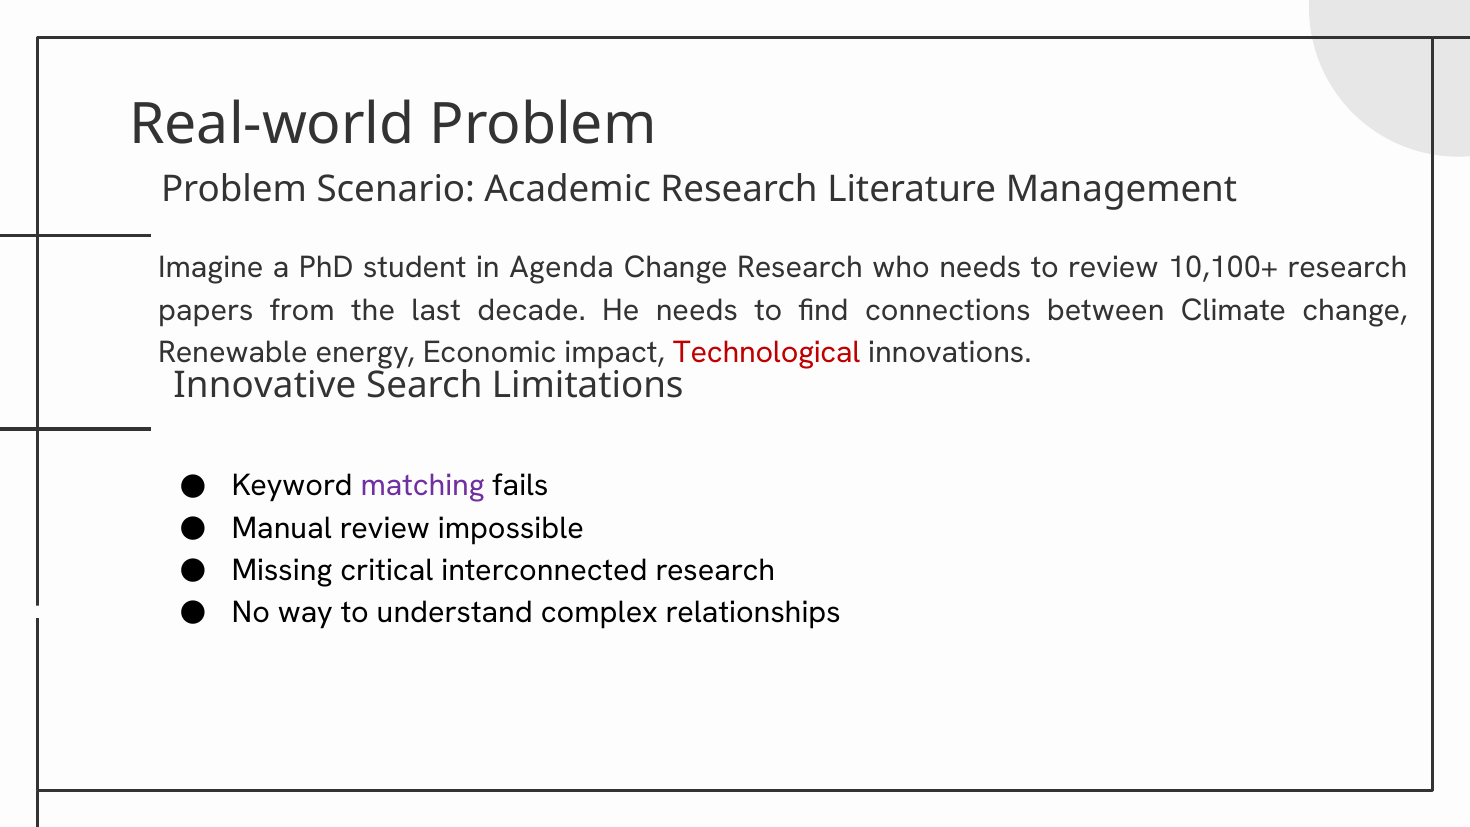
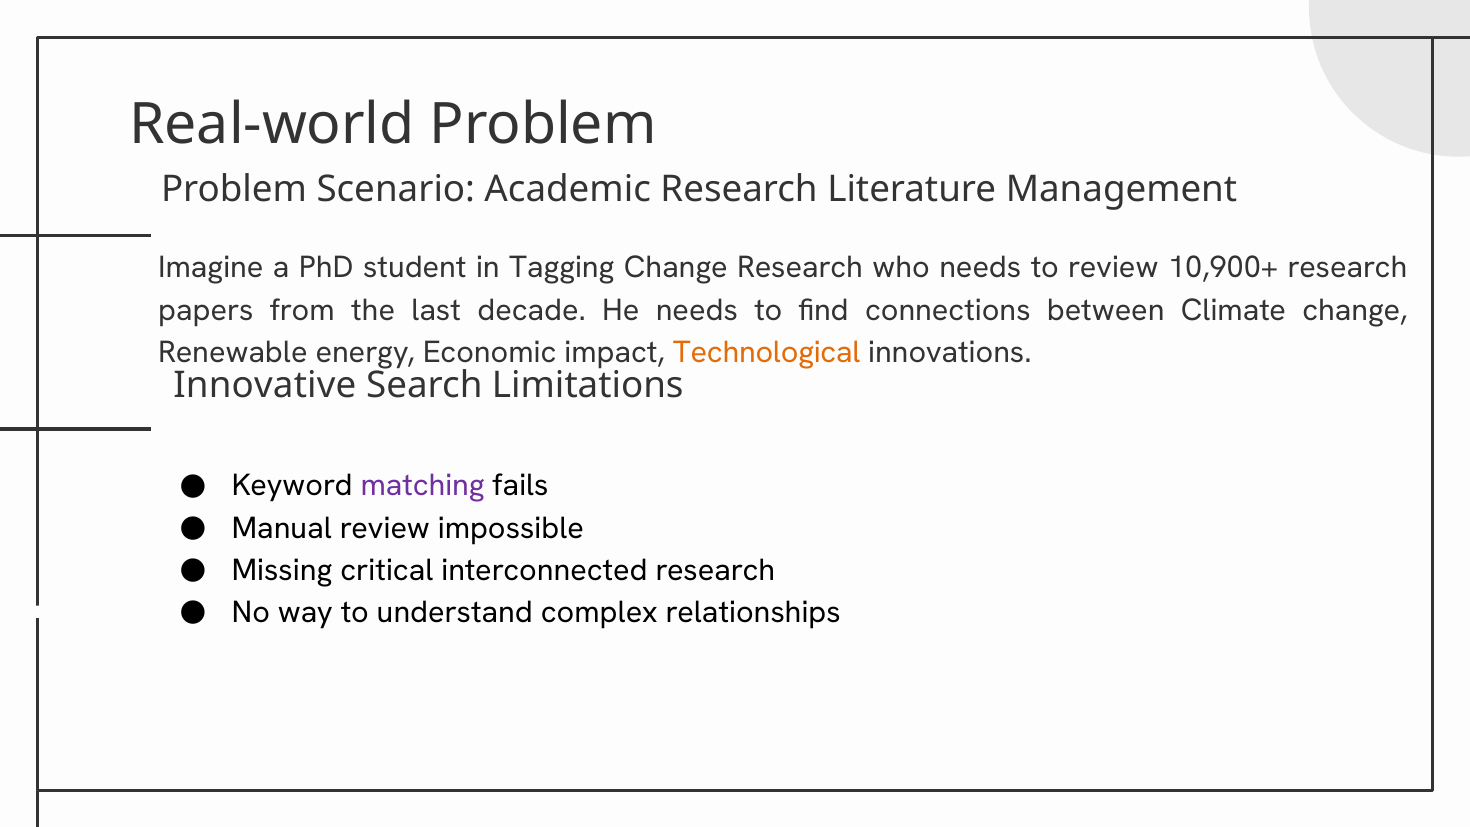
Agenda: Agenda -> Tagging (562, 268)
10,100+: 10,100+ -> 10,900+ (1223, 268)
Technological colour: red -> orange (767, 352)
